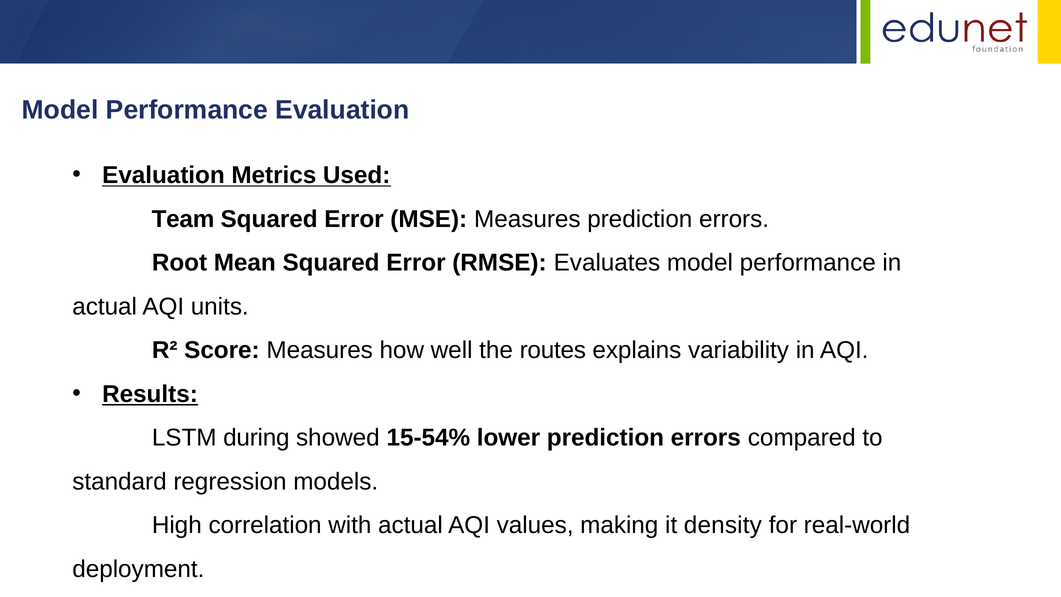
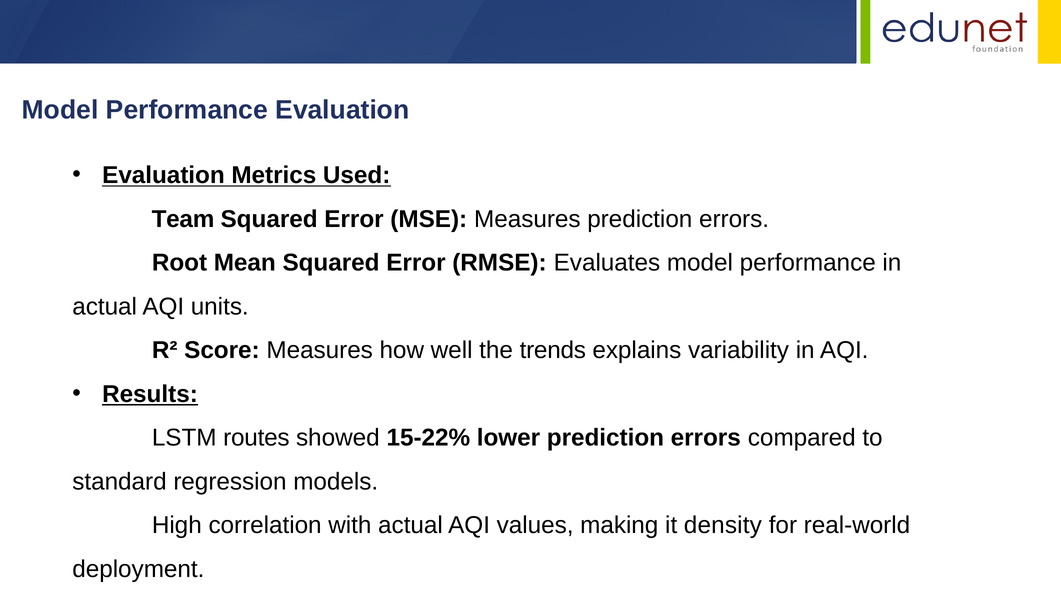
routes: routes -> trends (553, 350)
during: during -> routes (256, 438)
15-54%: 15-54% -> 15-22% (428, 438)
